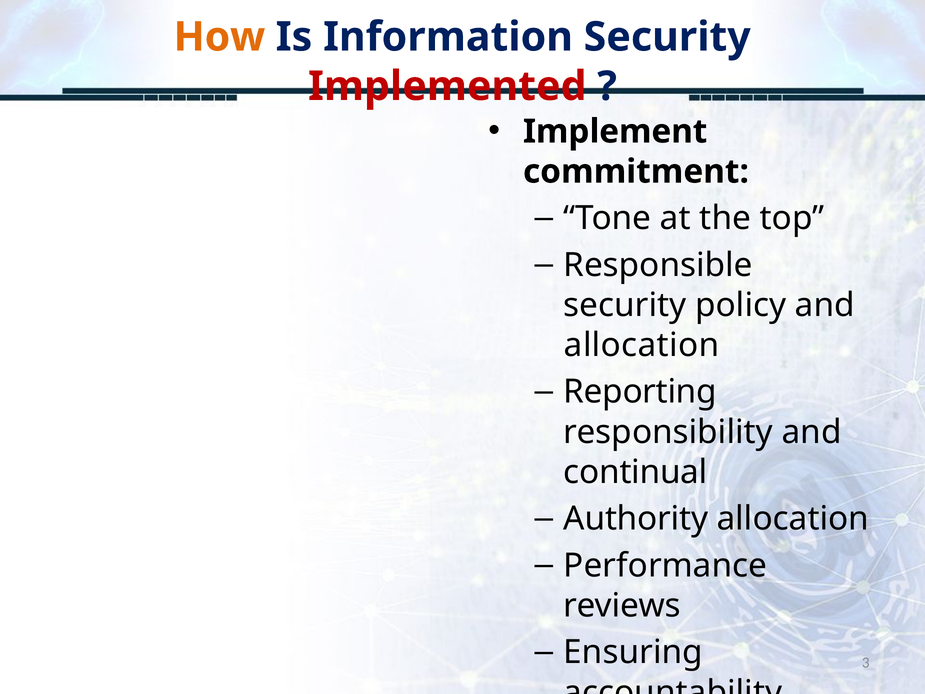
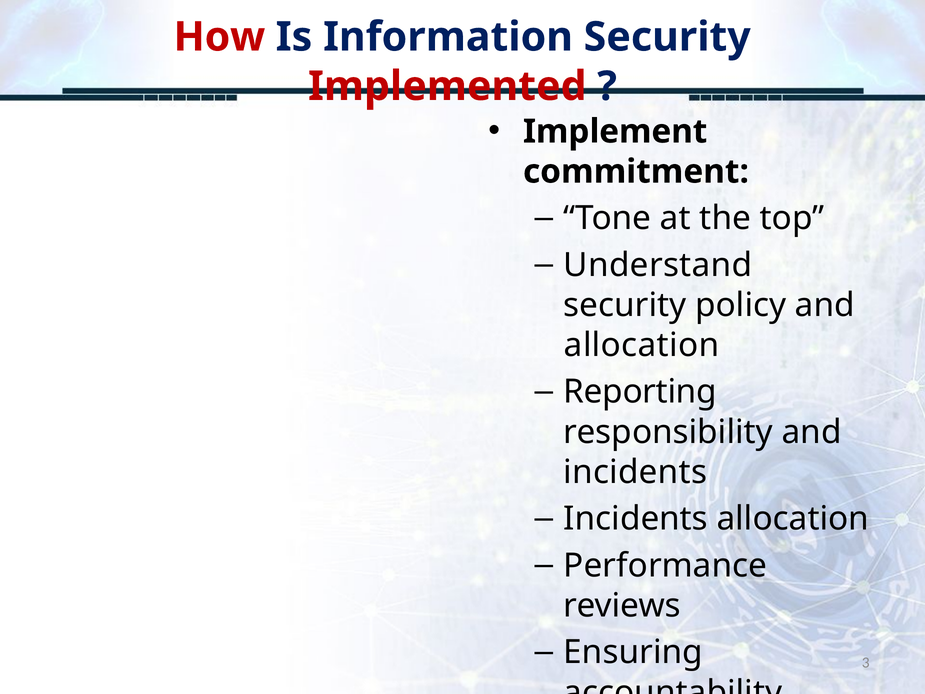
How colour: orange -> red (219, 37)
Responsible: Responsible -> Understand (658, 265)
continual: continual -> incidents (635, 472)
Authority: Authority -> Incidents (636, 519)
